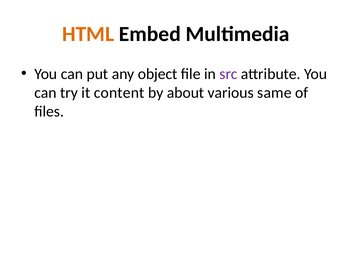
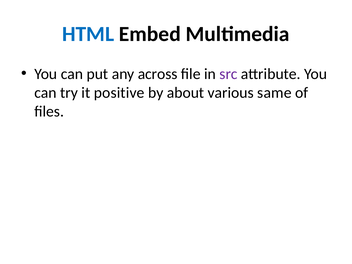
HTML colour: orange -> blue (88, 34)
object: object -> across (158, 74)
content: content -> positive (119, 93)
